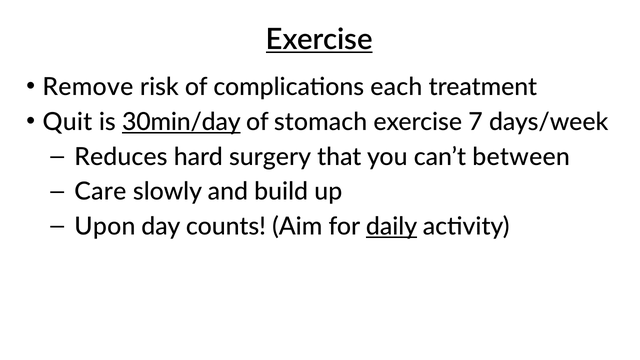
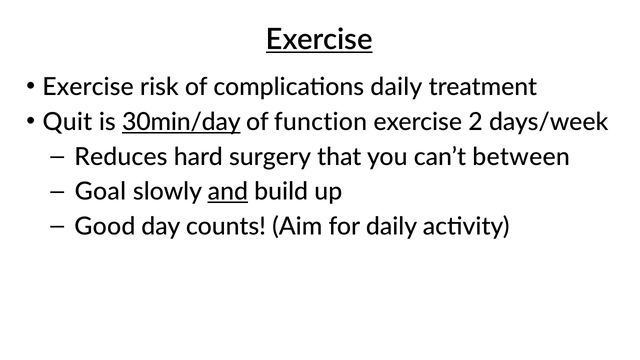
Remove: Remove -> Exercise (88, 87)
complications each: each -> daily (396, 87)
stomach: stomach -> function (321, 122)
7: 7 -> 2 (476, 122)
Care: Care -> Goal (100, 192)
and underline: none -> present (228, 192)
Upon: Upon -> Good (105, 227)
daily underline: present -> none (392, 227)
